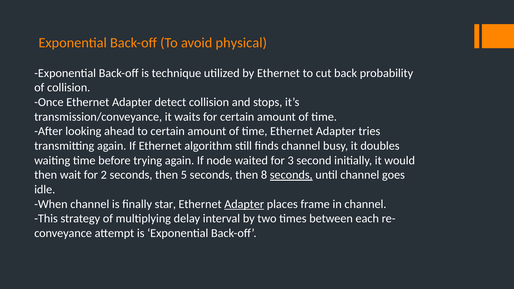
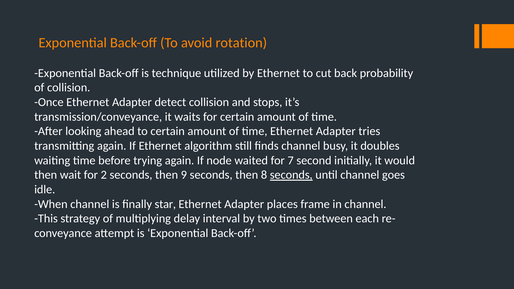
physical: physical -> rotation (241, 43)
3: 3 -> 7 (291, 160)
5: 5 -> 9 (184, 175)
Adapter underline: present -> none (244, 204)
